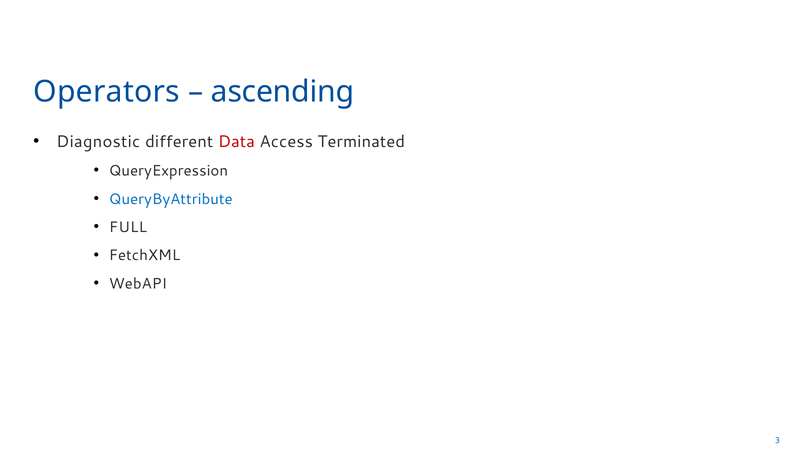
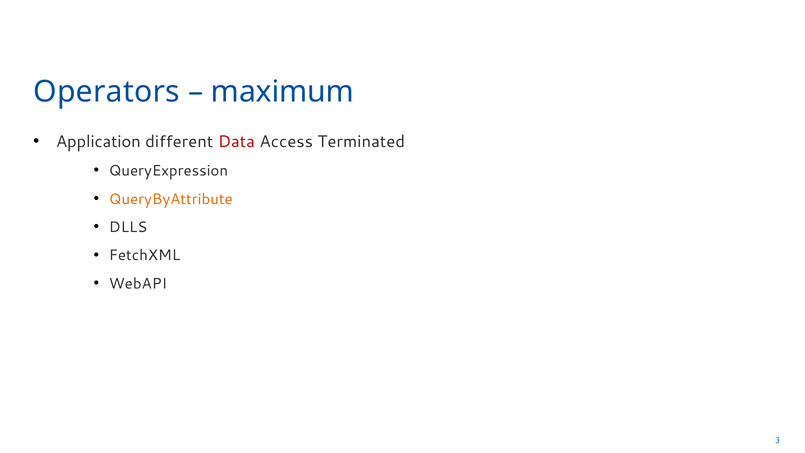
ascending: ascending -> maximum (283, 92)
Diagnostic: Diagnostic -> Application (98, 142)
QueryByAttribute colour: blue -> orange (171, 199)
FULL: FULL -> DLLS (128, 227)
